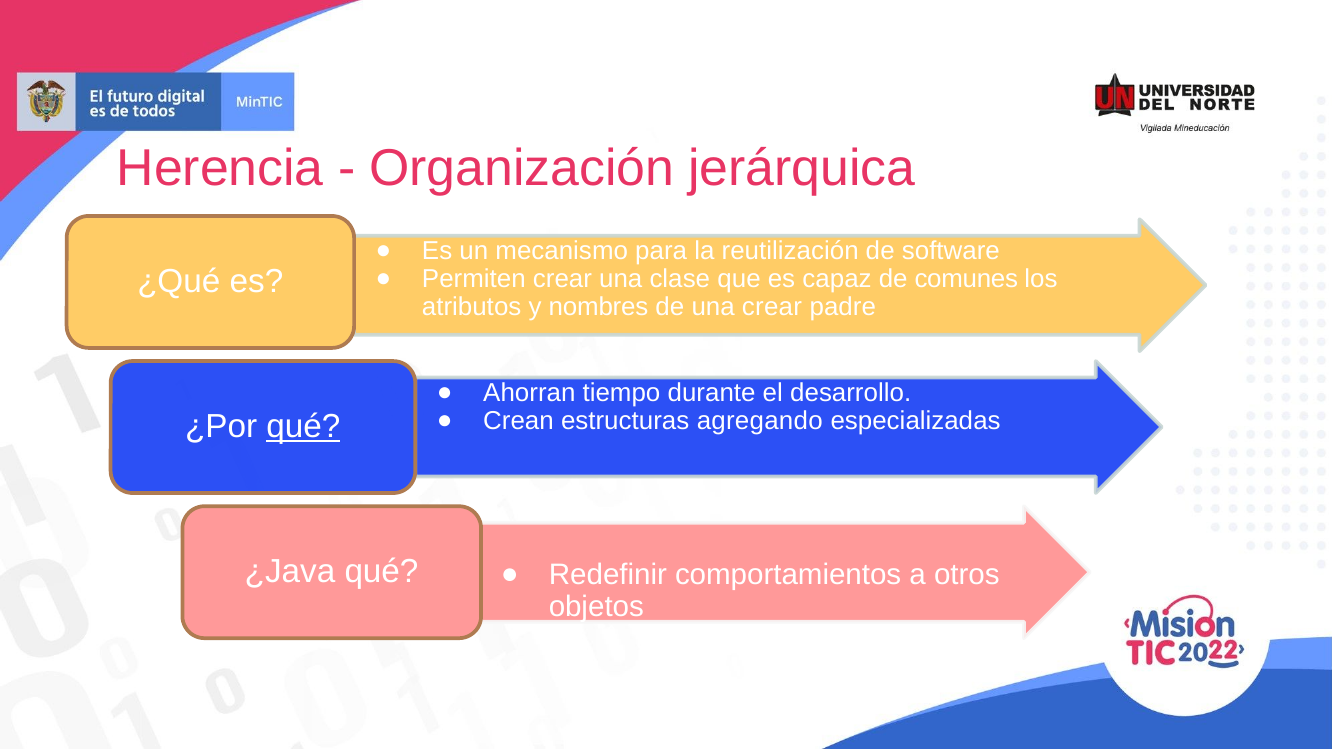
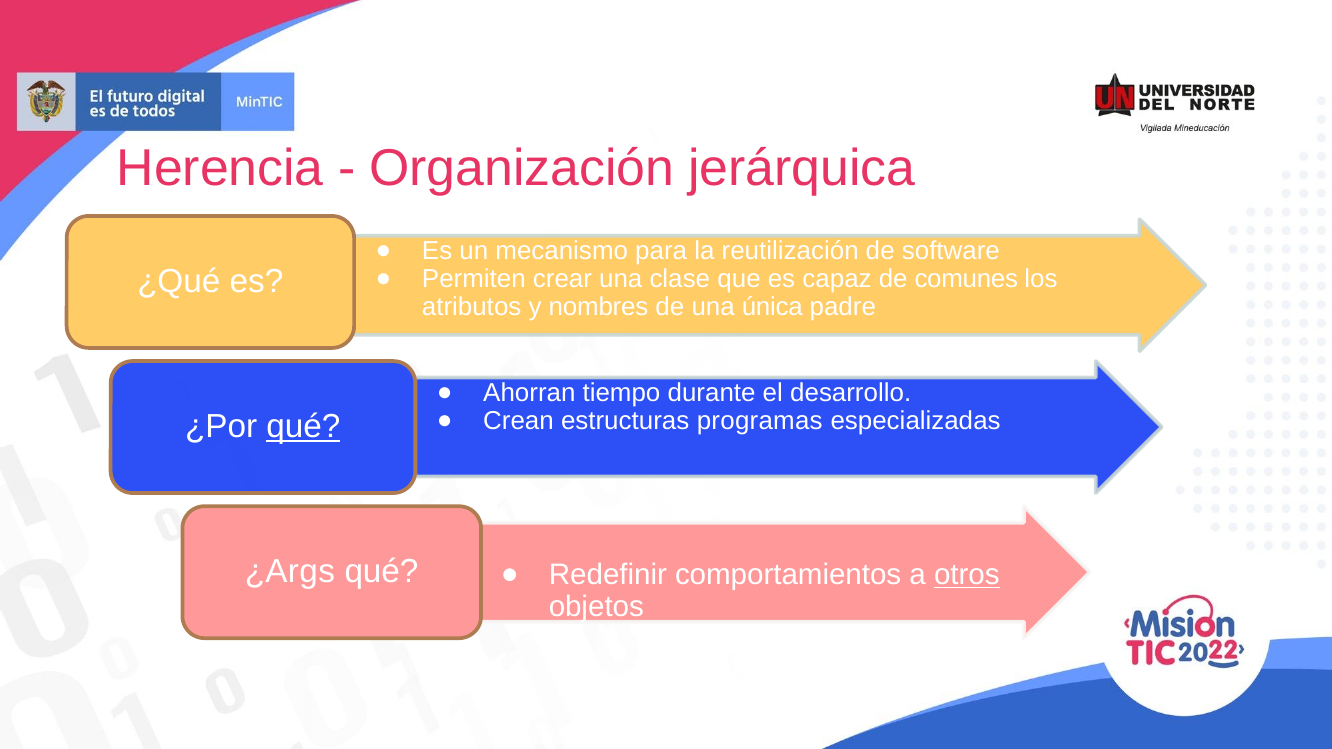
una crear: crear -> única (772, 307)
agregando: agregando -> programas (760, 421)
¿Java: ¿Java -> ¿Args (290, 572)
otros underline: none -> present (967, 575)
